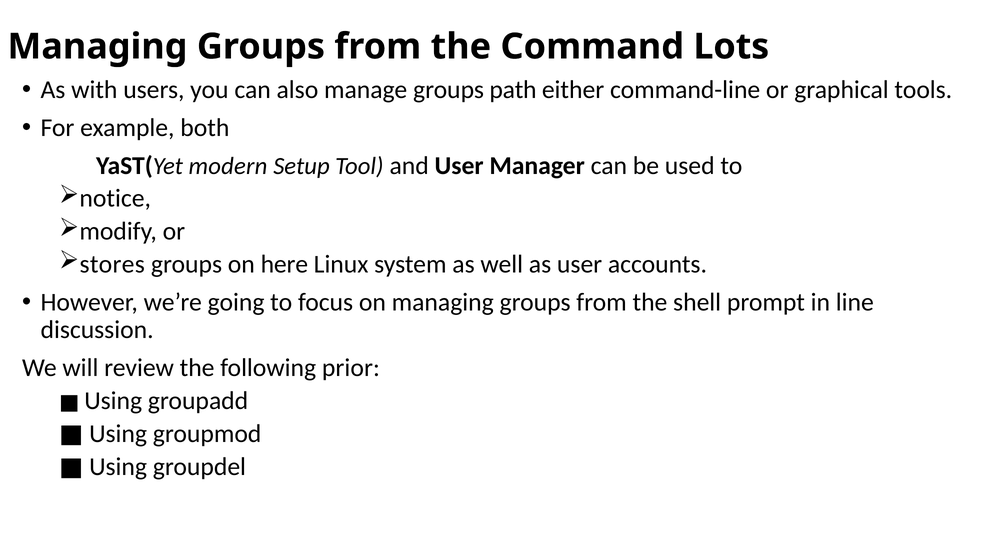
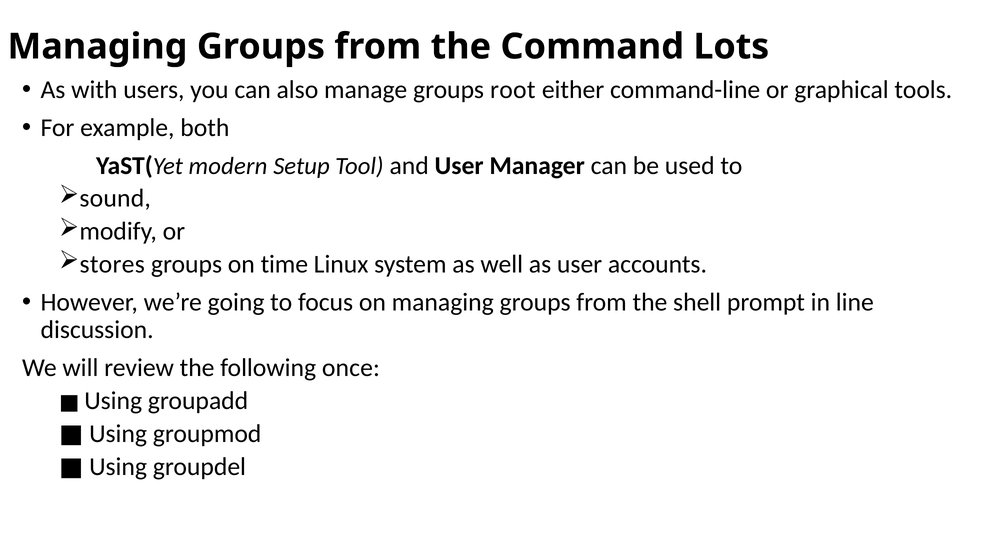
path: path -> root (513, 90)
notice: notice -> sound (115, 199)
here: here -> time (284, 264)
prior: prior -> once (351, 368)
